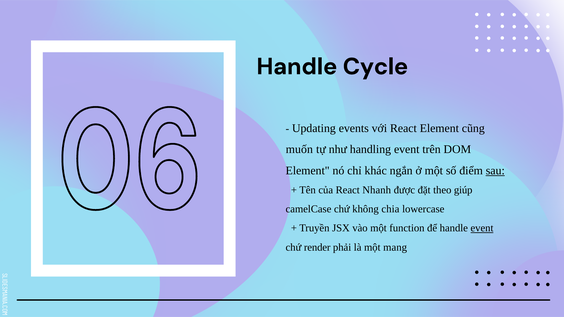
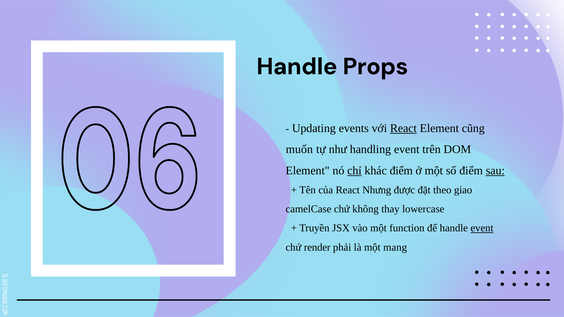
Cycle: Cycle -> Props (375, 67)
React underline: none -> present (403, 128)
chỉ underline: none -> present (354, 171)
khác ngắn: ngắn -> điểm (401, 171)
Nhanh: Nhanh -> Nhưng (377, 190)
giúp: giúp -> giao (463, 190)
chia: chia -> thay (390, 209)
